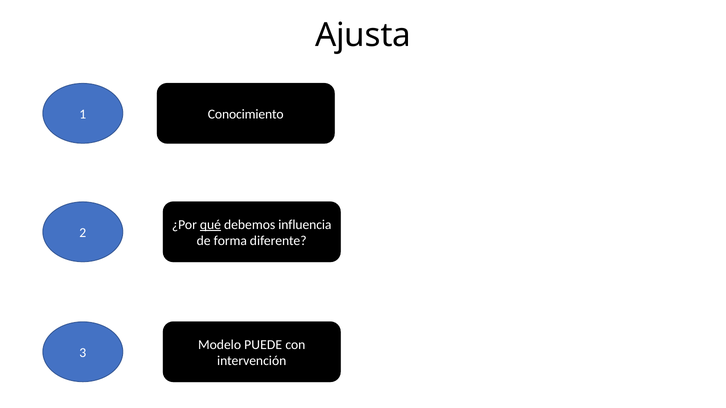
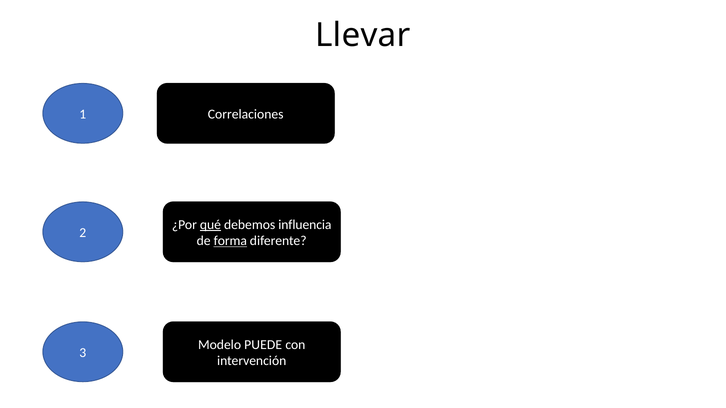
Ajusta: Ajusta -> Llevar (363, 35)
Conocimiento: Conocimiento -> Correlaciones (246, 114)
forma underline: none -> present (230, 241)
